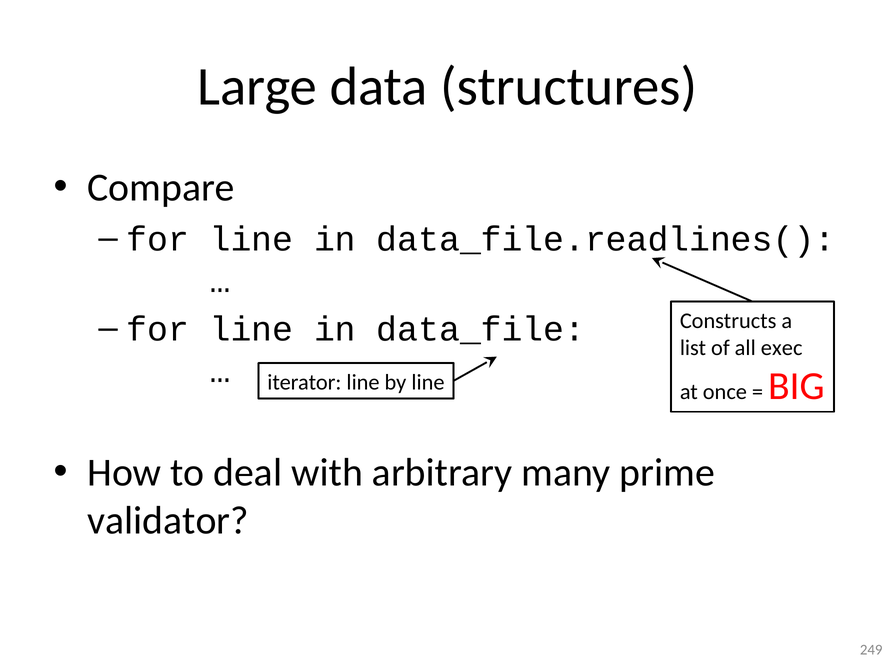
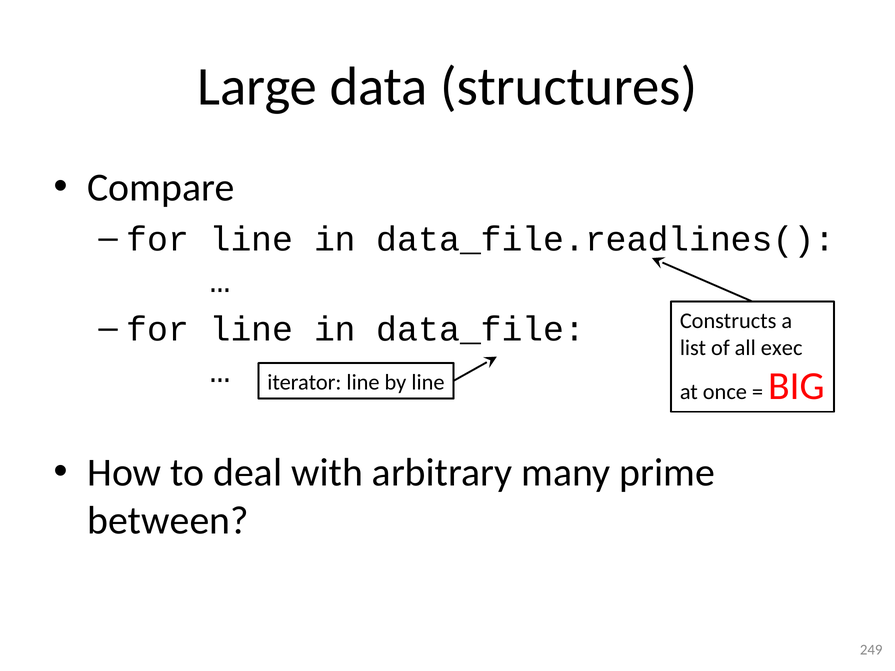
validator: validator -> between (168, 521)
